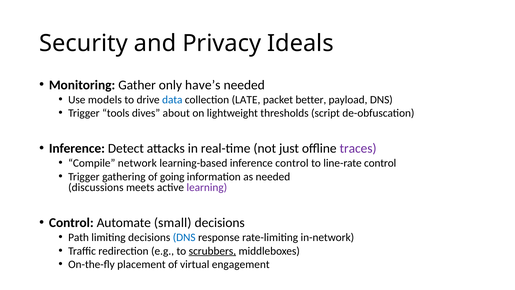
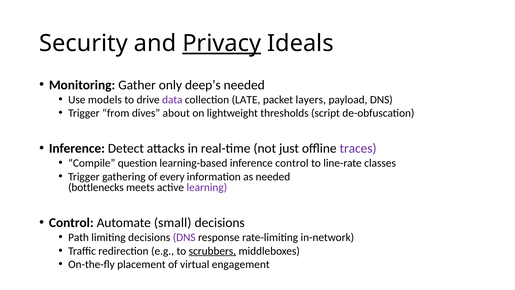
Privacy underline: none -> present (222, 43)
have’s: have’s -> deep’s (203, 85)
data colour: blue -> purple (172, 100)
better: better -> layers (311, 100)
tools: tools -> from (116, 113)
network: network -> question (137, 163)
line-rate control: control -> classes (380, 163)
going: going -> every (172, 176)
discussions: discussions -> bottlenecks (96, 187)
DNS colour: blue -> purple (184, 237)
